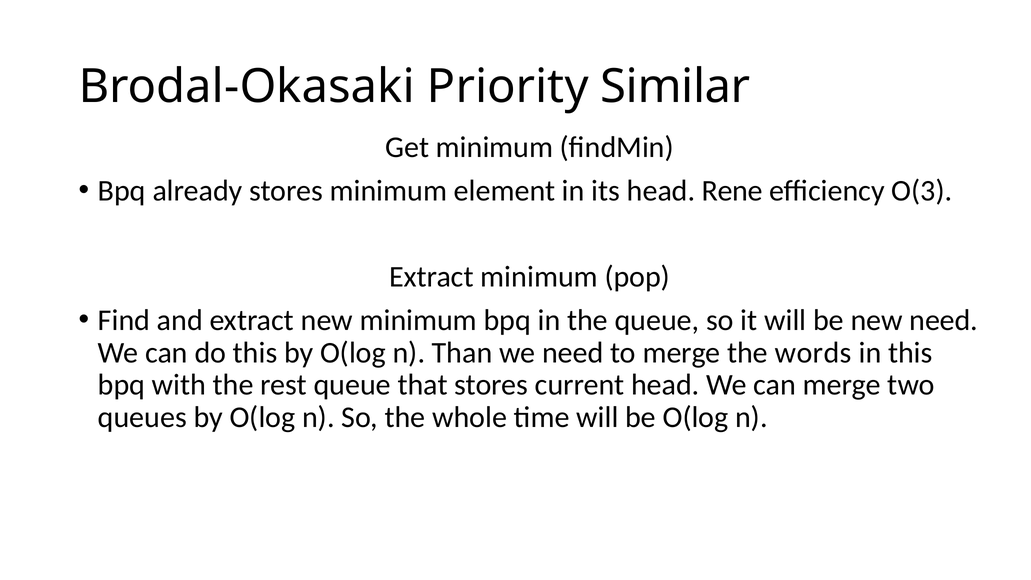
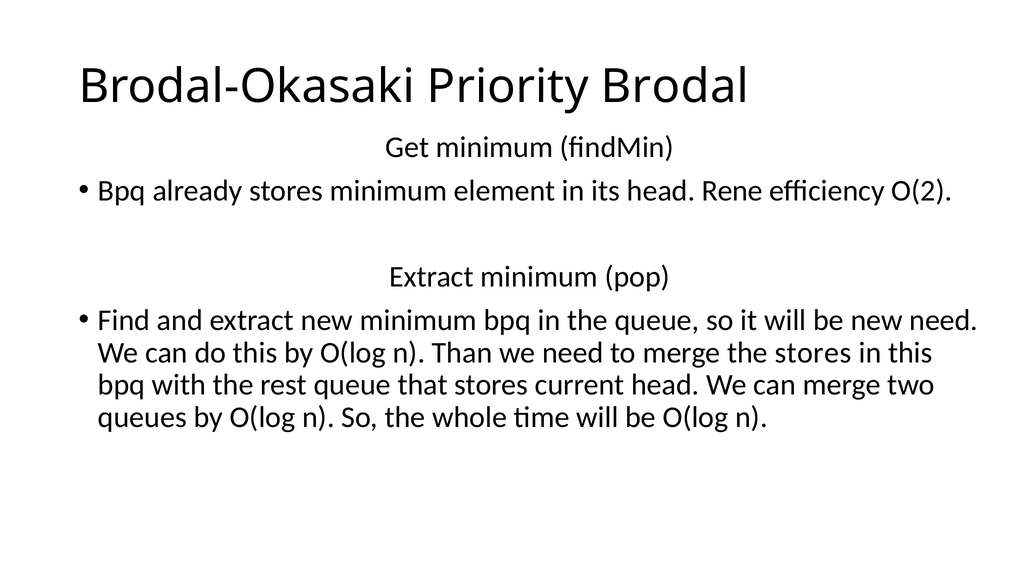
Similar: Similar -> Brodal (675, 87)
O(3: O(3 -> O(2 (922, 191)
the words: words -> stores (813, 353)
